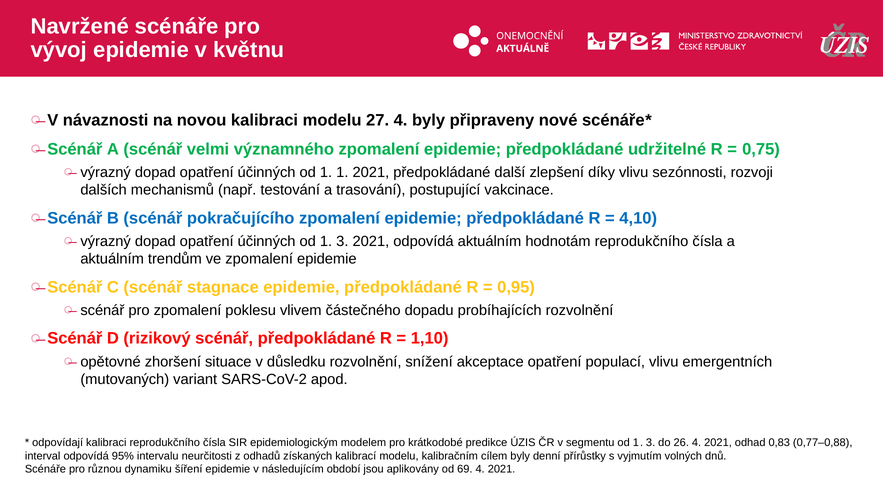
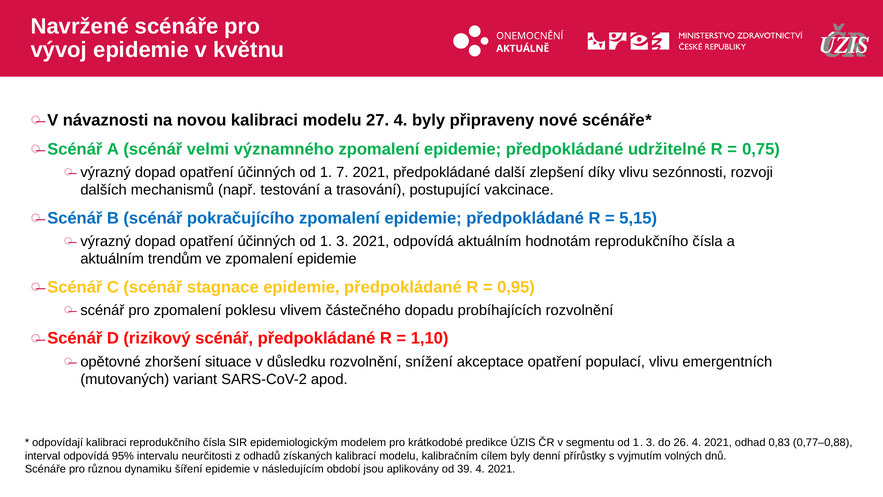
1 1: 1 -> 7 (342, 172)
4,10: 4,10 -> 5,15 (638, 218)
69: 69 -> 39 (465, 469)
